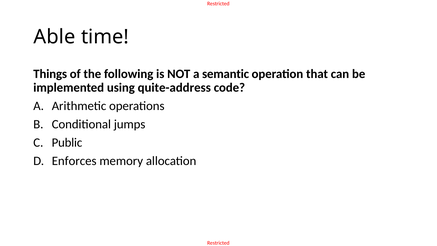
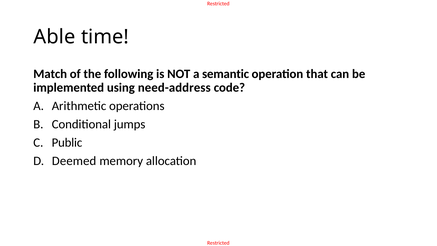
Things: Things -> Match (50, 74)
quite-address: quite-address -> need-address (174, 88)
Enforces: Enforces -> Deemed (74, 161)
